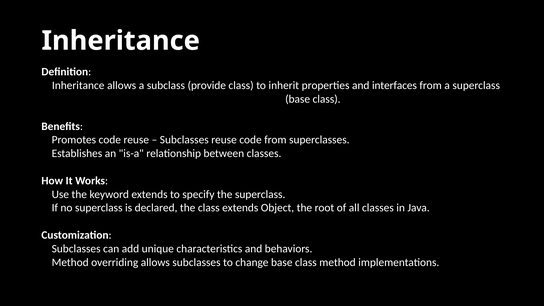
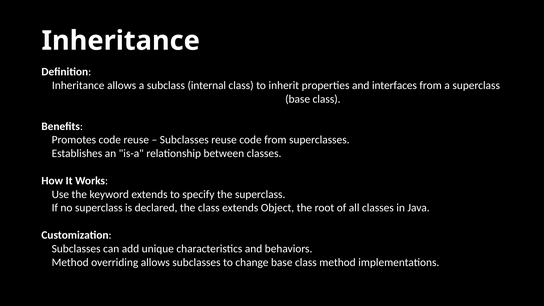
provide: provide -> internal (207, 85)
